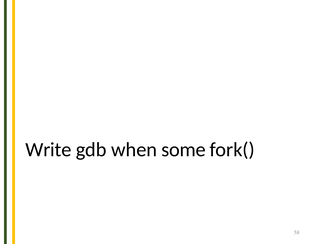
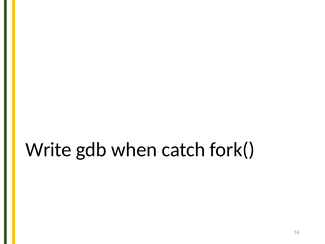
some: some -> catch (183, 149)
